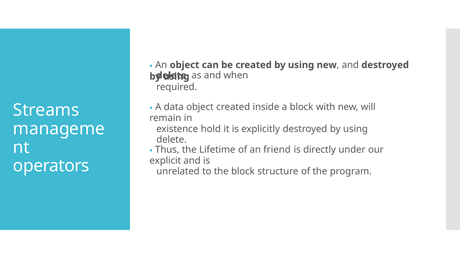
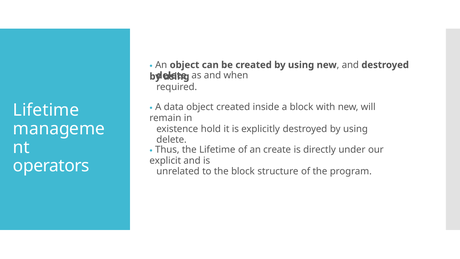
Streams: Streams -> Lifetime (46, 110)
friend: friend -> create (277, 149)
